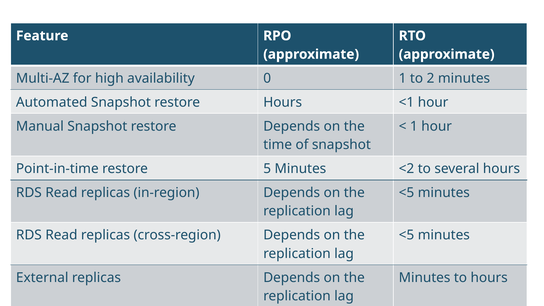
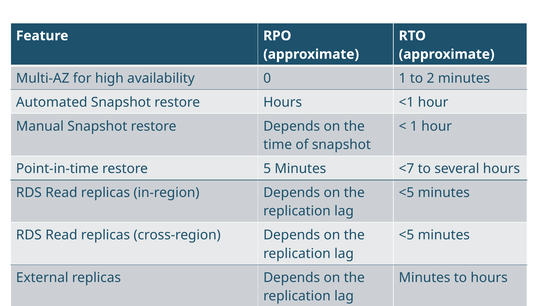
<2: <2 -> <7 (406, 169)
